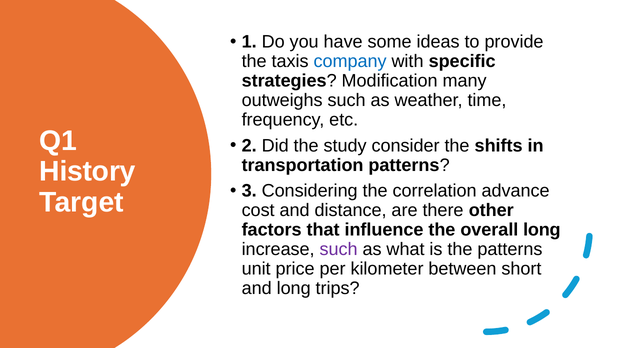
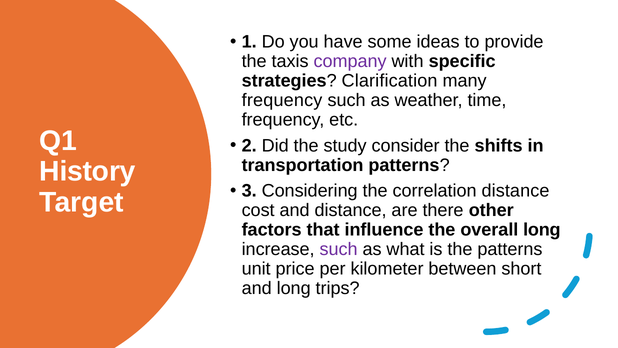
company colour: blue -> purple (350, 61)
Modification: Modification -> Clarification (390, 81)
outweighs: outweighs -> frequency (282, 100)
correlation advance: advance -> distance (515, 191)
